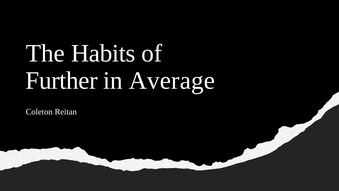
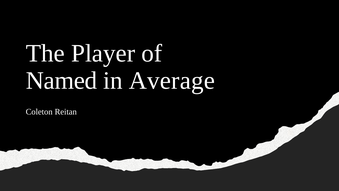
Habits: Habits -> Player (103, 53)
Further: Further -> Named (61, 80)
